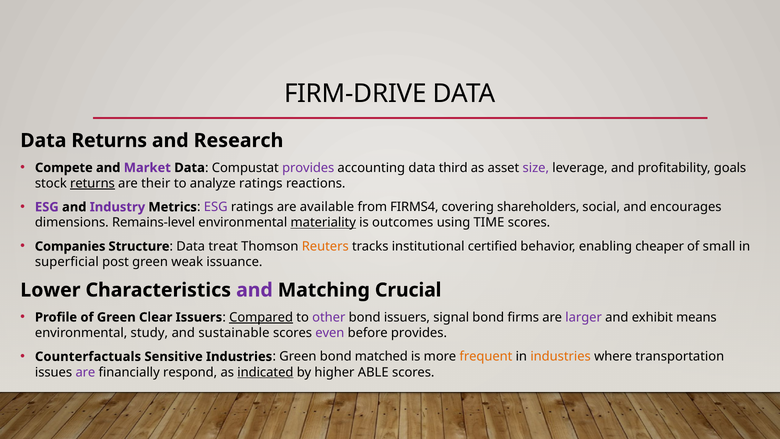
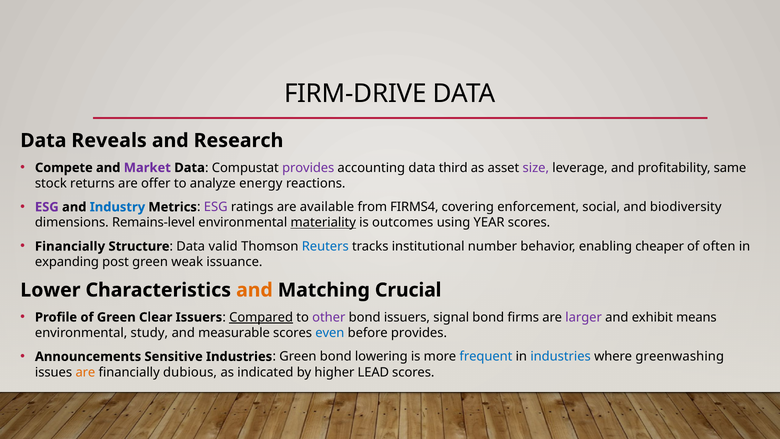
Data Returns: Returns -> Reveals (109, 140)
goals: goals -> same (730, 168)
returns underline: present -> none (92, 183)
their: their -> offer (156, 183)
analyze ratings: ratings -> energy (261, 183)
Industry colour: purple -> blue (117, 207)
shareholders: shareholders -> enforcement (538, 207)
encourages: encourages -> biodiversity (686, 207)
TIME: TIME -> YEAR (489, 223)
Companies: Companies -> Financially (70, 246)
treat: treat -> valid (223, 246)
Reuters colour: orange -> blue (325, 246)
certified: certified -> number (492, 246)
small: small -> often (719, 246)
superficial: superficial -> expanding (67, 262)
and colour: purple -> orange (254, 290)
sustainable: sustainable -> measurable (234, 333)
even colour: purple -> blue (330, 333)
Counterfactuals: Counterfactuals -> Announcements (88, 356)
matched: matched -> lowering (381, 356)
frequent colour: orange -> blue (486, 356)
industries colour: orange -> blue (561, 356)
transportation: transportation -> greenwashing (680, 356)
are colour: purple -> orange (85, 372)
respond: respond -> dubious (190, 372)
indicated underline: present -> none (265, 372)
ABLE: ABLE -> LEAD (373, 372)
